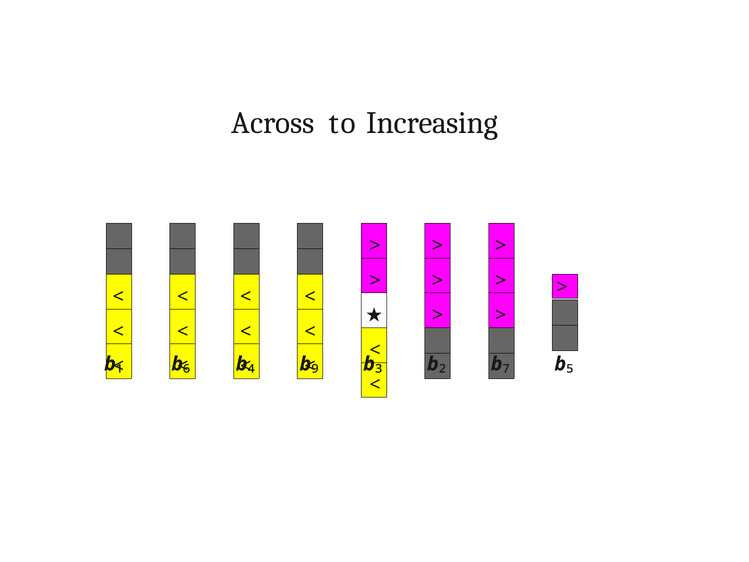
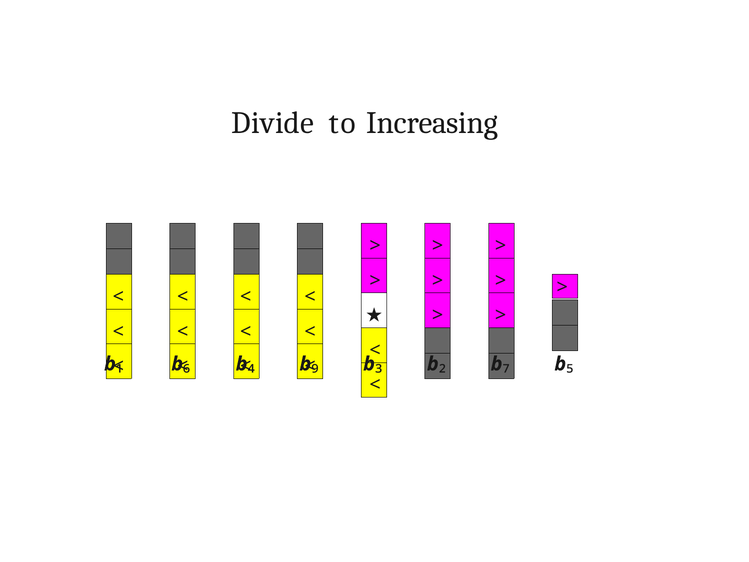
Across: Across -> Divide (273, 123)
